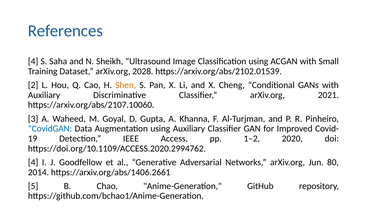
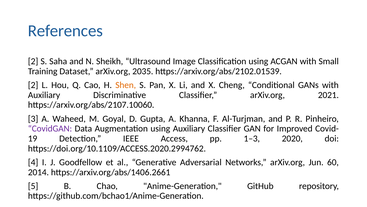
4: 4 -> 2 (33, 61)
2028: 2028 -> 2035 (143, 71)
CovidGAN colour: blue -> purple (50, 128)
1–2: 1–2 -> 1–3 (252, 138)
80: 80 -> 60 (333, 162)
